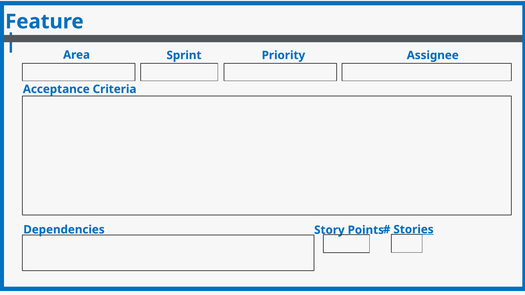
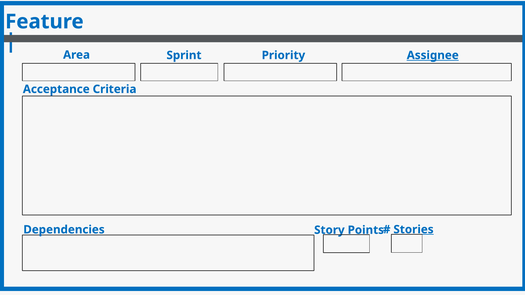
Assignee underline: none -> present (433, 55)
